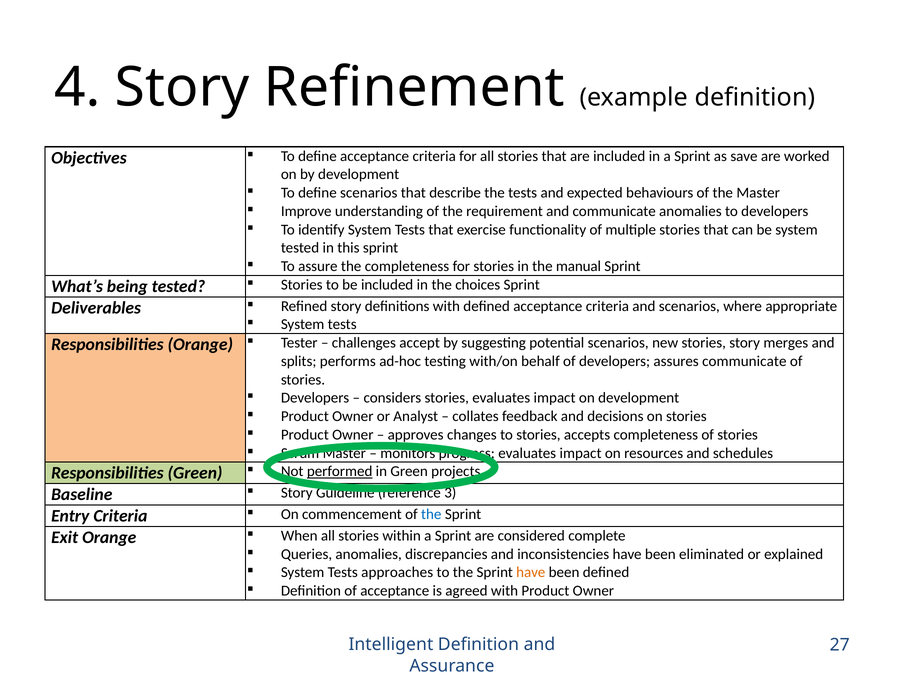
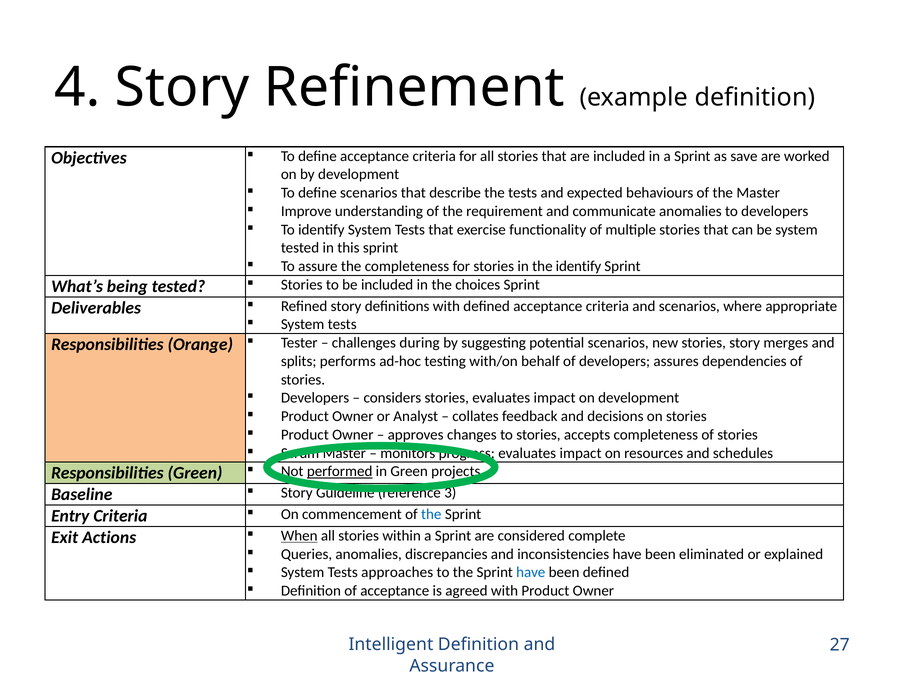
the manual: manual -> identify (579, 266)
accept: accept -> during (420, 343)
assures communicate: communicate -> dependencies (744, 361)
Exit Orange: Orange -> Actions (109, 537)
When underline: none -> present (299, 536)
have colour: orange -> blue (531, 572)
